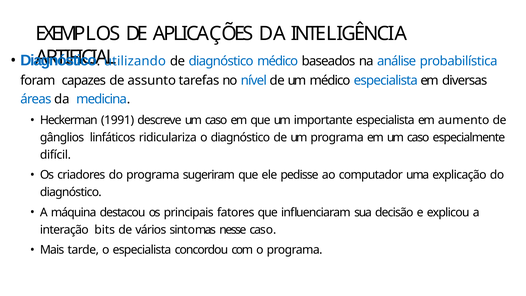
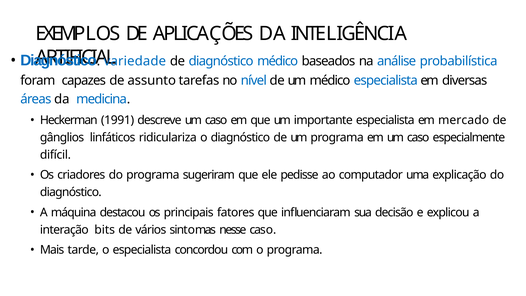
utilizando: utilizando -> variedade (135, 61)
aumento: aumento -> mercado (464, 120)
